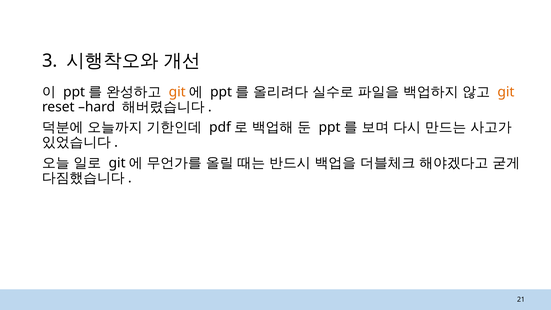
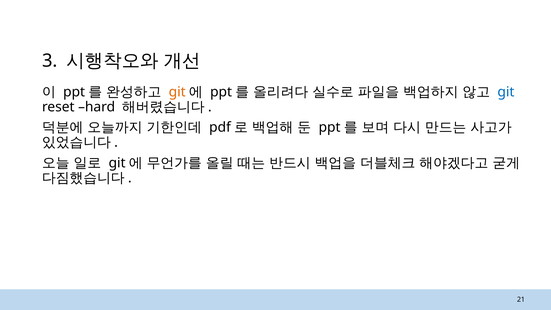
git colour: orange -> blue (506, 92)
